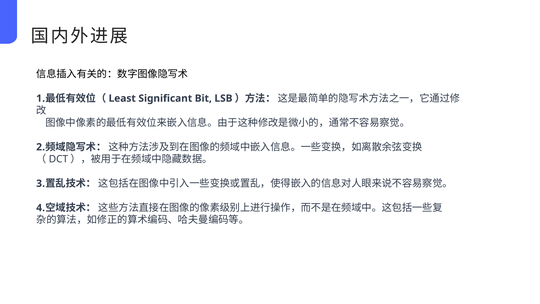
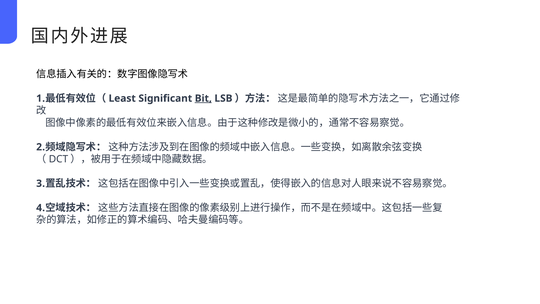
Bit underline: none -> present (203, 98)
